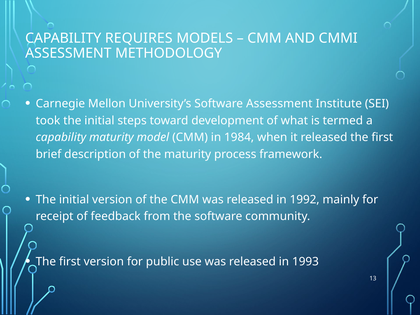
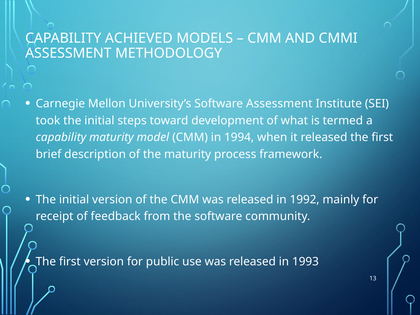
REQUIRES: REQUIRES -> ACHIEVED (139, 38)
1984: 1984 -> 1994 (239, 137)
